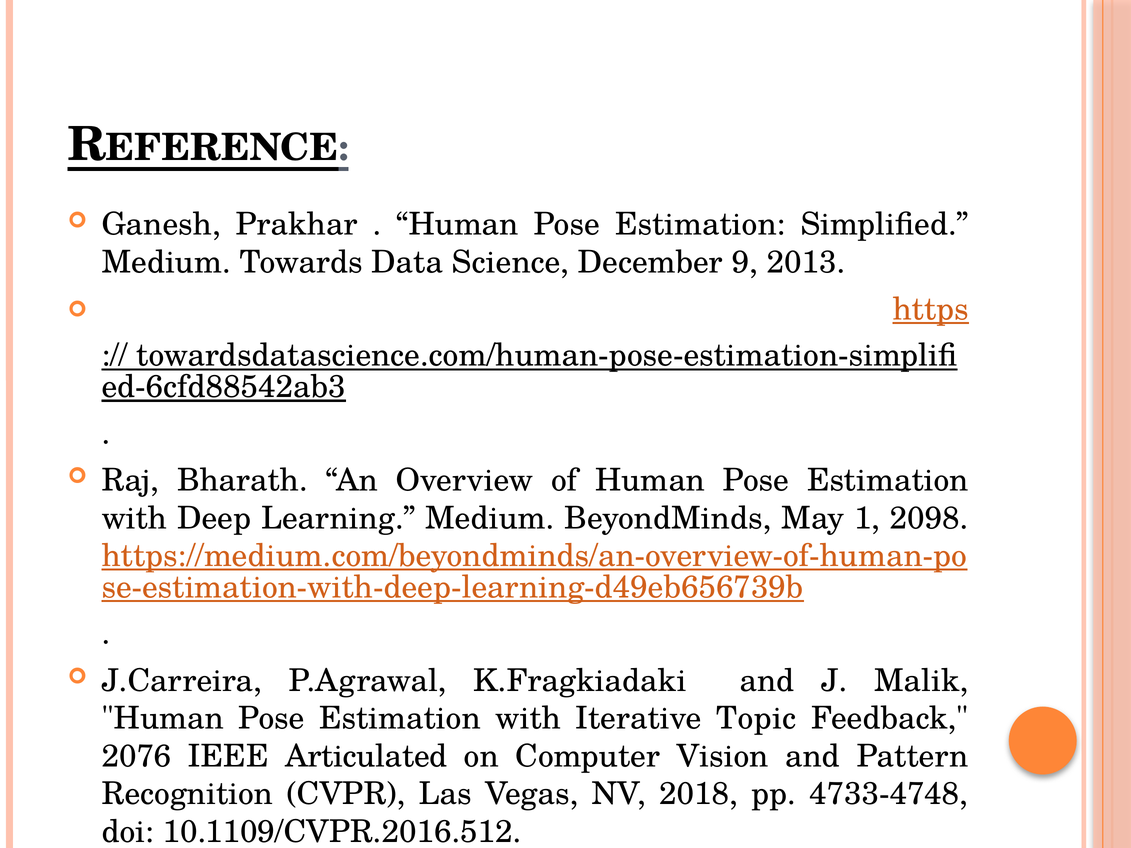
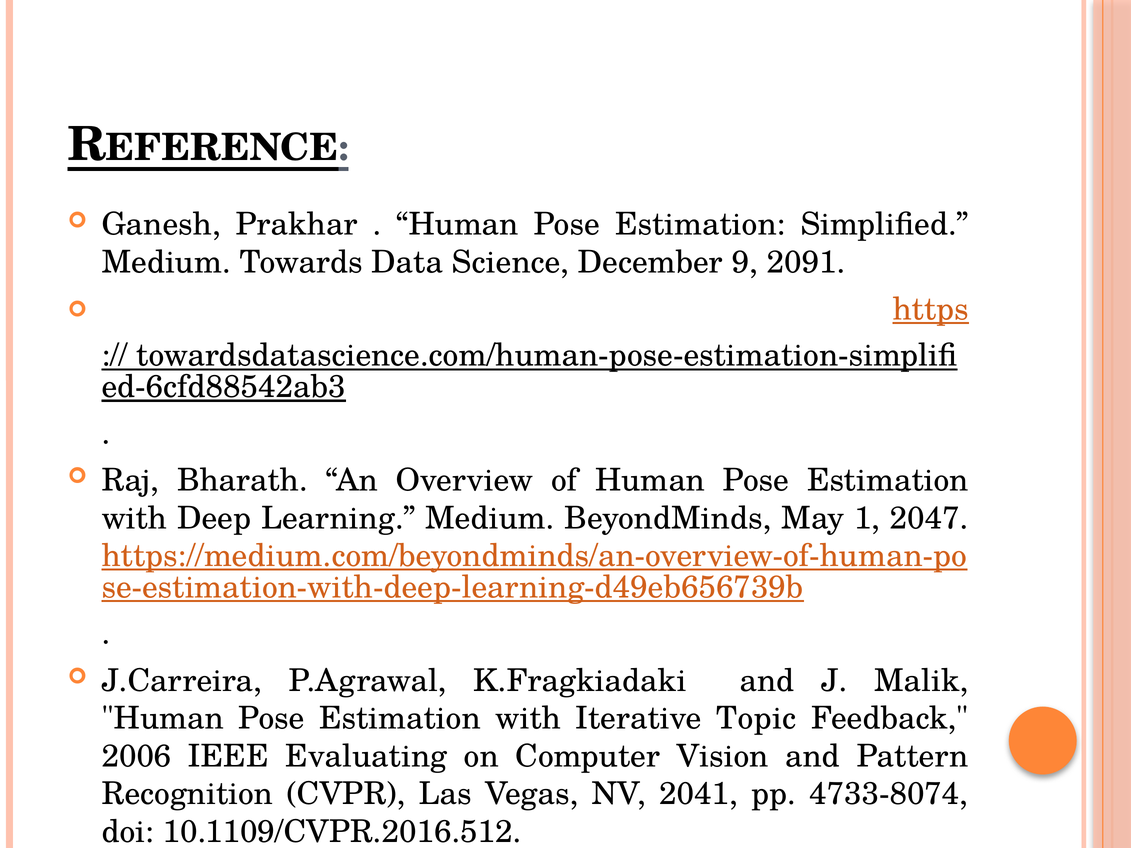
2013: 2013 -> 2091 (806, 262)
2098: 2098 -> 2047 (929, 518)
2076: 2076 -> 2006 (137, 756)
Articulated: Articulated -> Evaluating (366, 756)
2018: 2018 -> 2041 (699, 794)
4733-4748: 4733-4748 -> 4733-8074 (889, 794)
